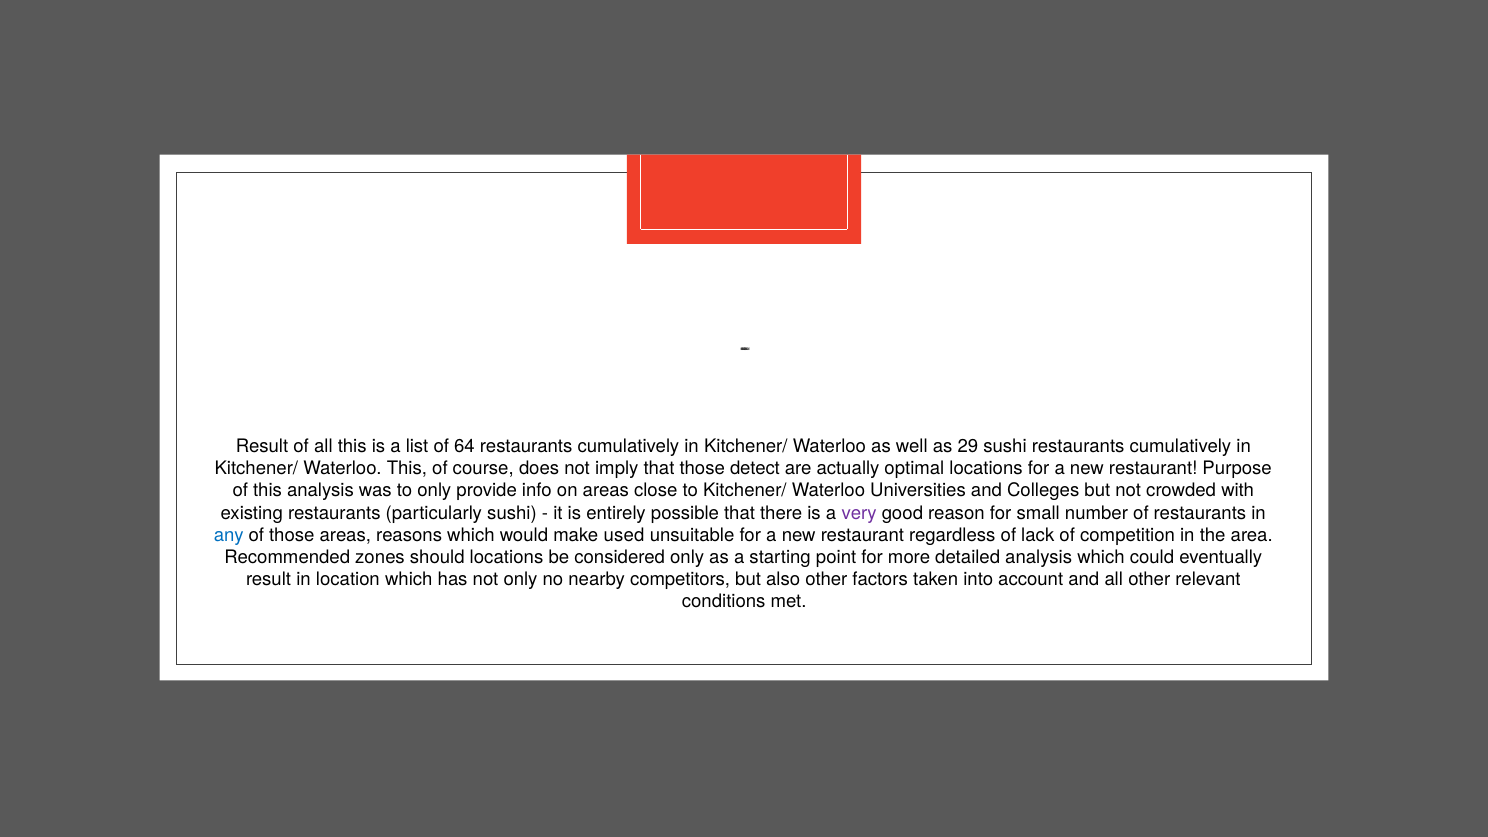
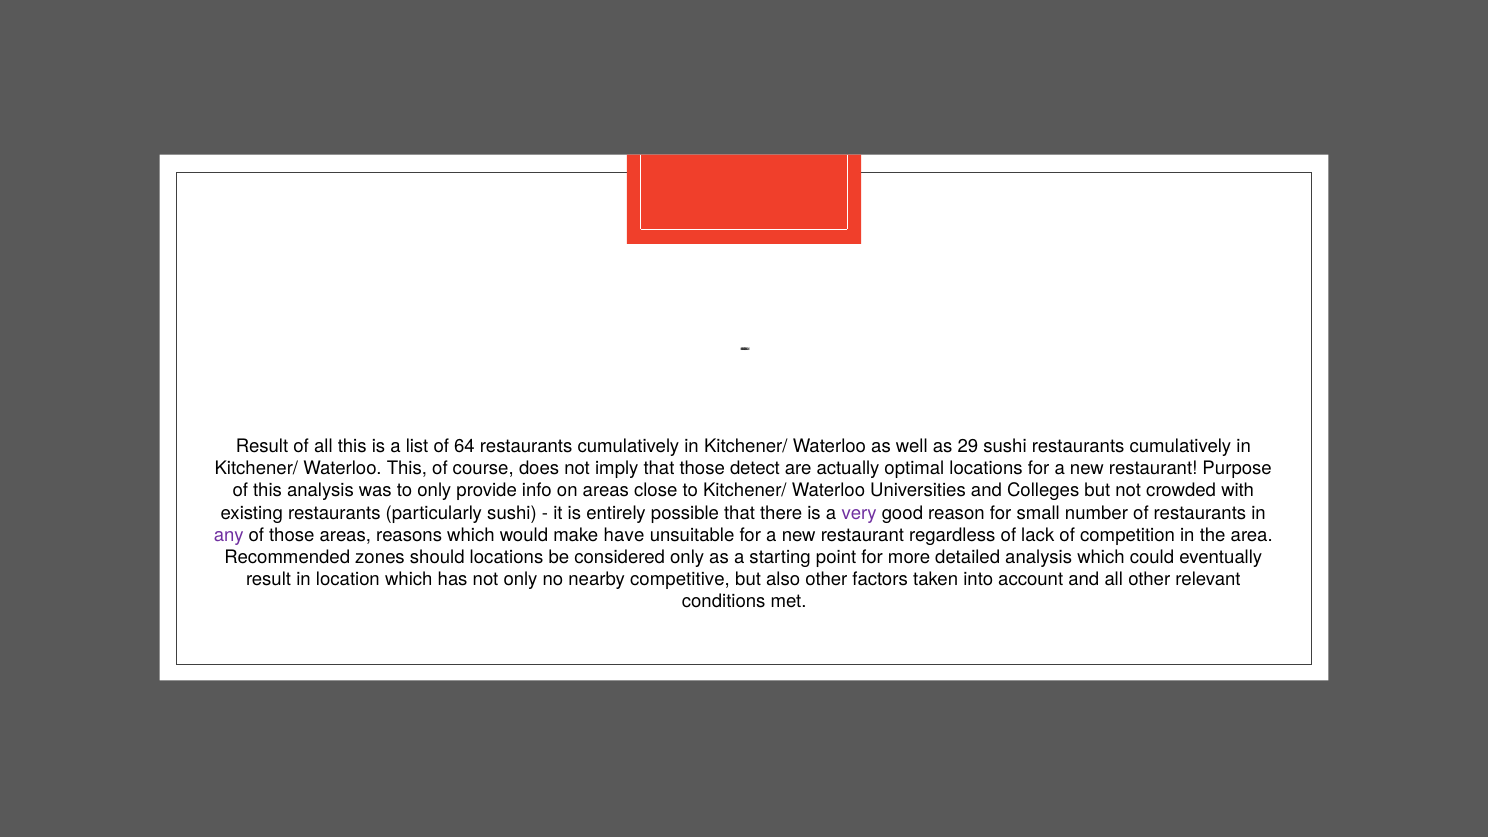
any colour: blue -> purple (229, 535)
used: used -> have (624, 535)
competitors: competitors -> competitive (680, 579)
